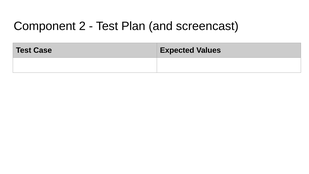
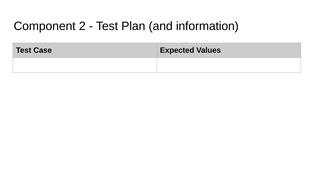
screencast: screencast -> information (207, 26)
